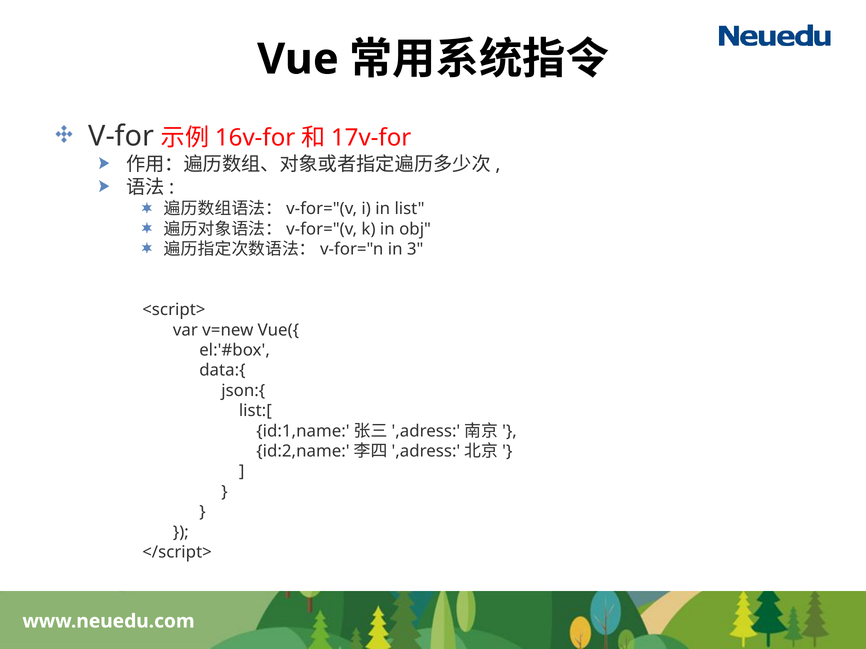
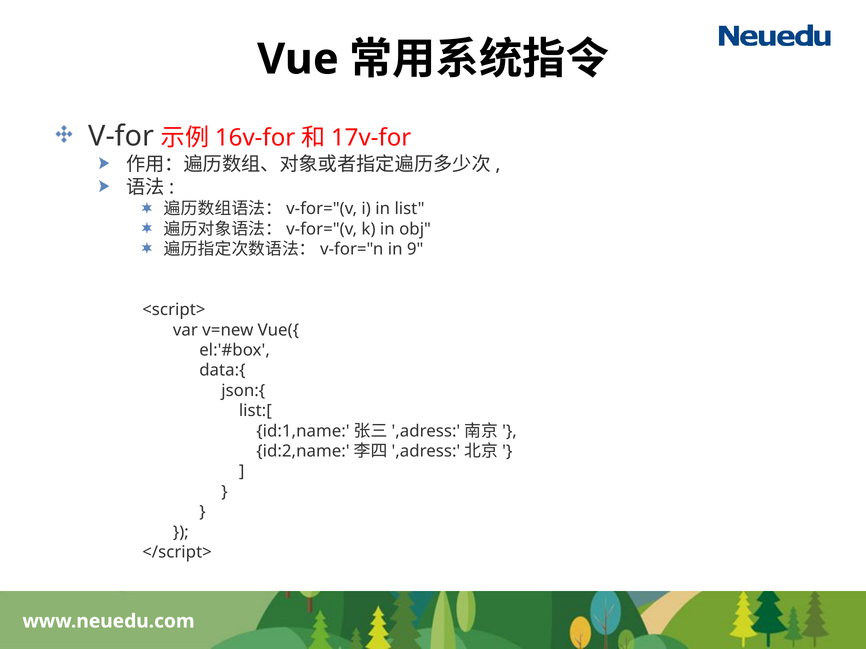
3: 3 -> 9 (415, 249)
